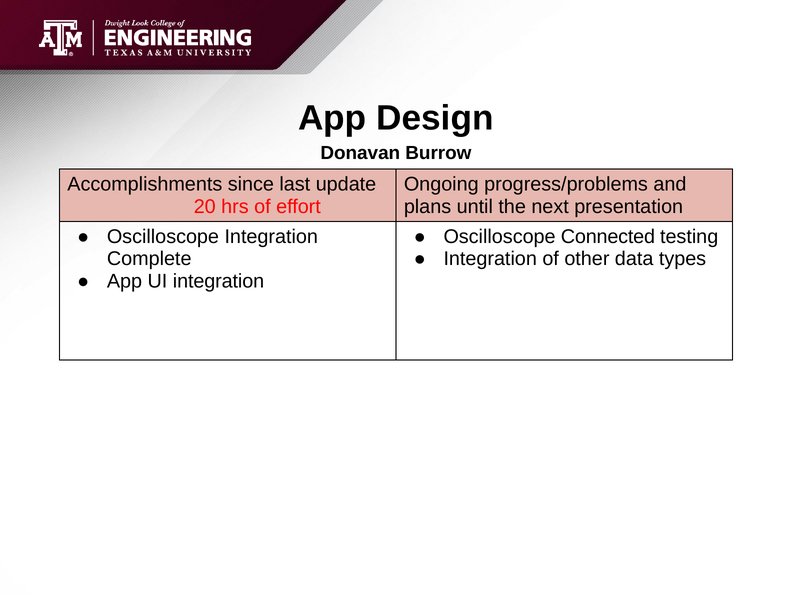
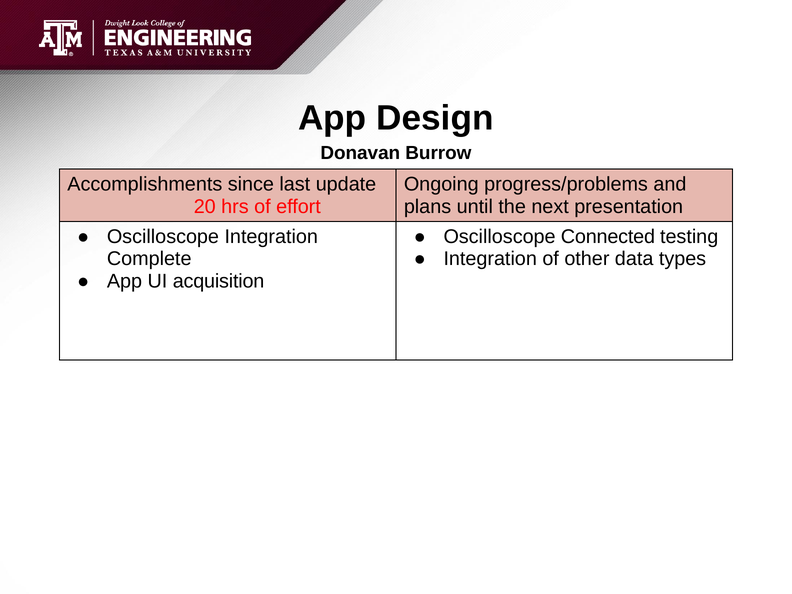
UI integration: integration -> acquisition (219, 281)
